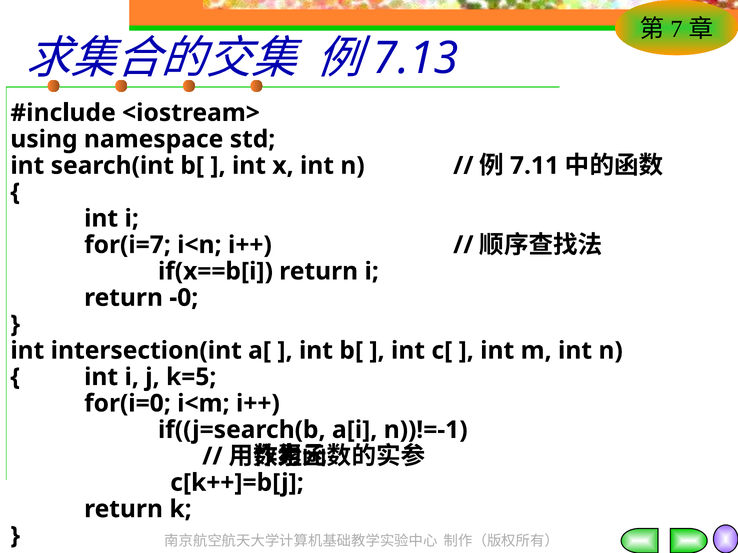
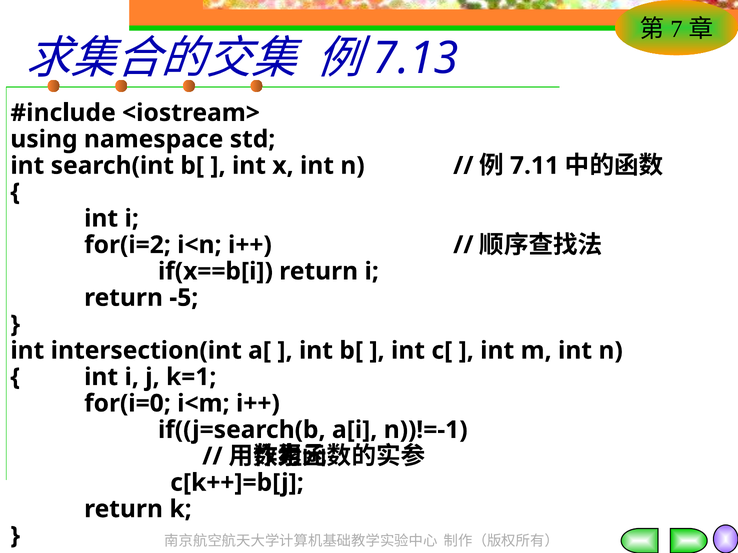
for(i=7: for(i=7 -> for(i=2 (127, 245)
-0: -0 -> -5 (184, 298)
k=5: k=5 -> k=1 (191, 377)
